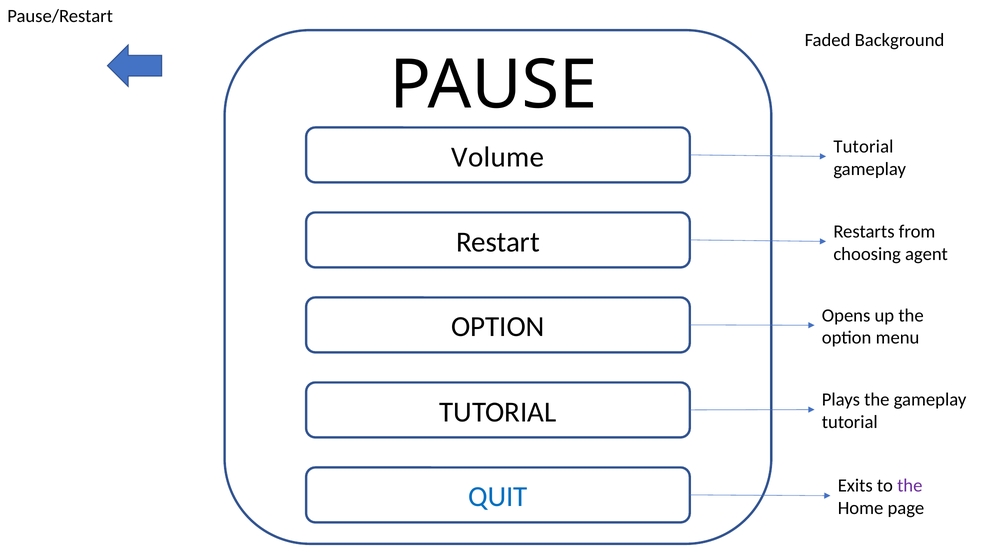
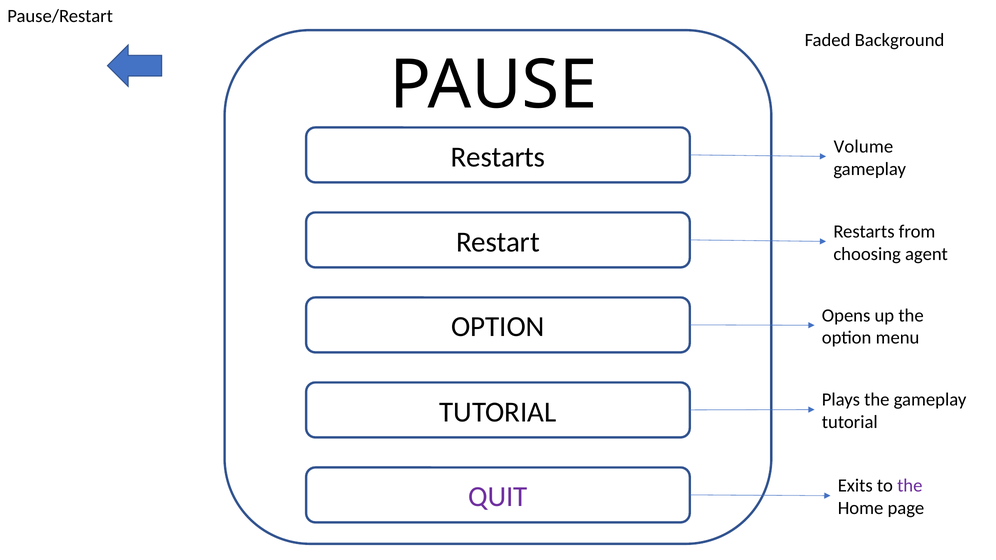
Tutorial: Tutorial -> Volume (863, 147)
Volume: Volume -> Restarts (498, 157)
QUIT colour: blue -> purple (498, 497)
